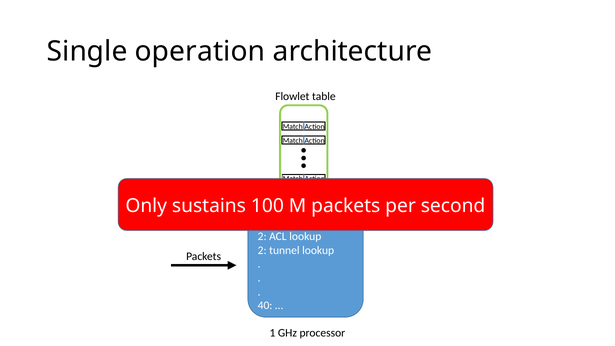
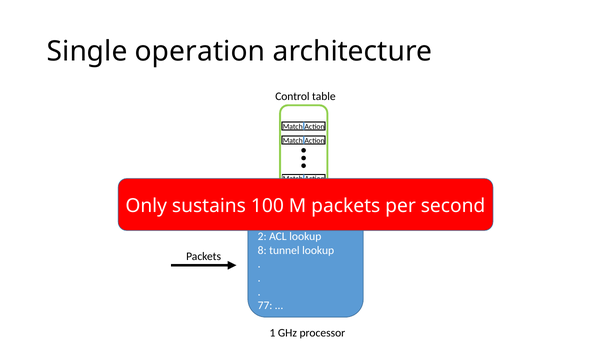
Flowlet: Flowlet -> Control (292, 96)
2: 2 -> 8 (262, 250)
40: 40 -> 77 (265, 306)
